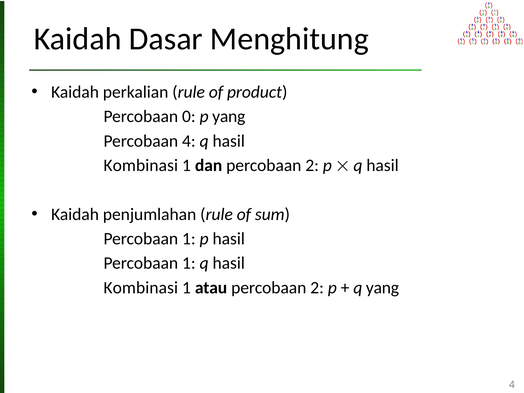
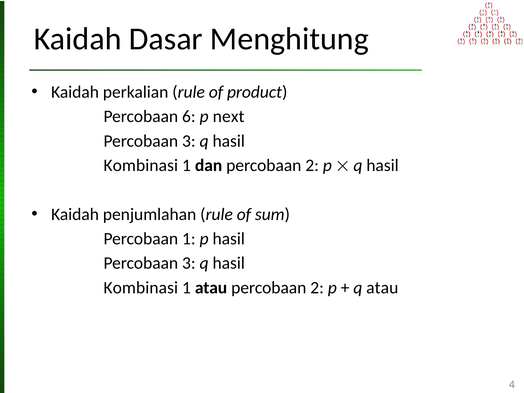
0: 0 -> 6 (189, 117)
p yang: yang -> next (229, 117)
4: 4 -> 3 (189, 141)
1: 1 -> 3 (189, 263)
q yang: yang -> atau (382, 288)
